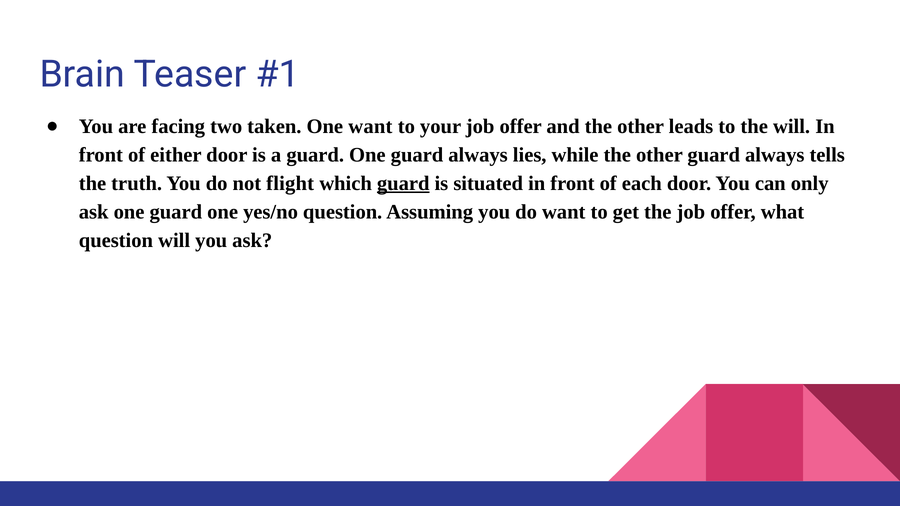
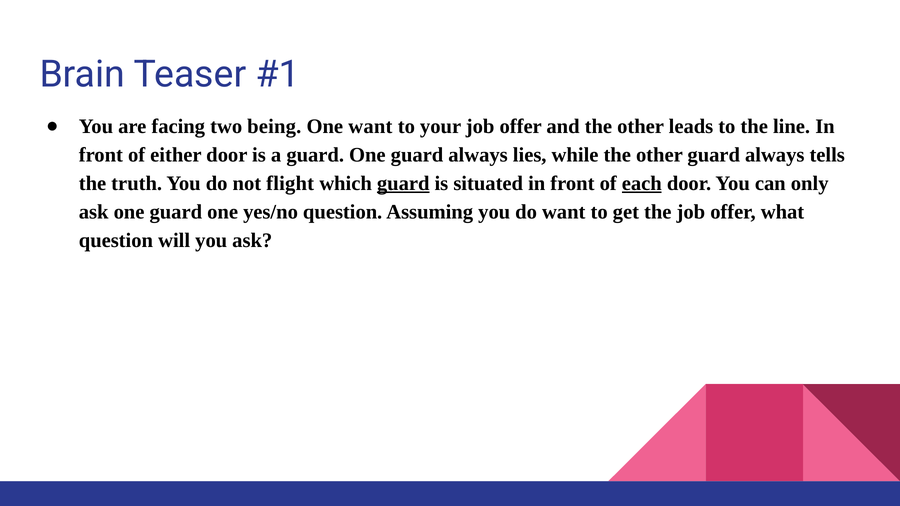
taken: taken -> being (274, 127)
the will: will -> line (792, 127)
each underline: none -> present (642, 184)
